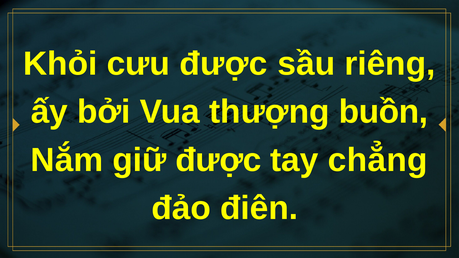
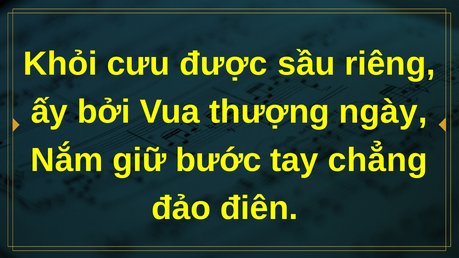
buồn: buồn -> ngày (383, 112)
giữ được: được -> bước (218, 160)
